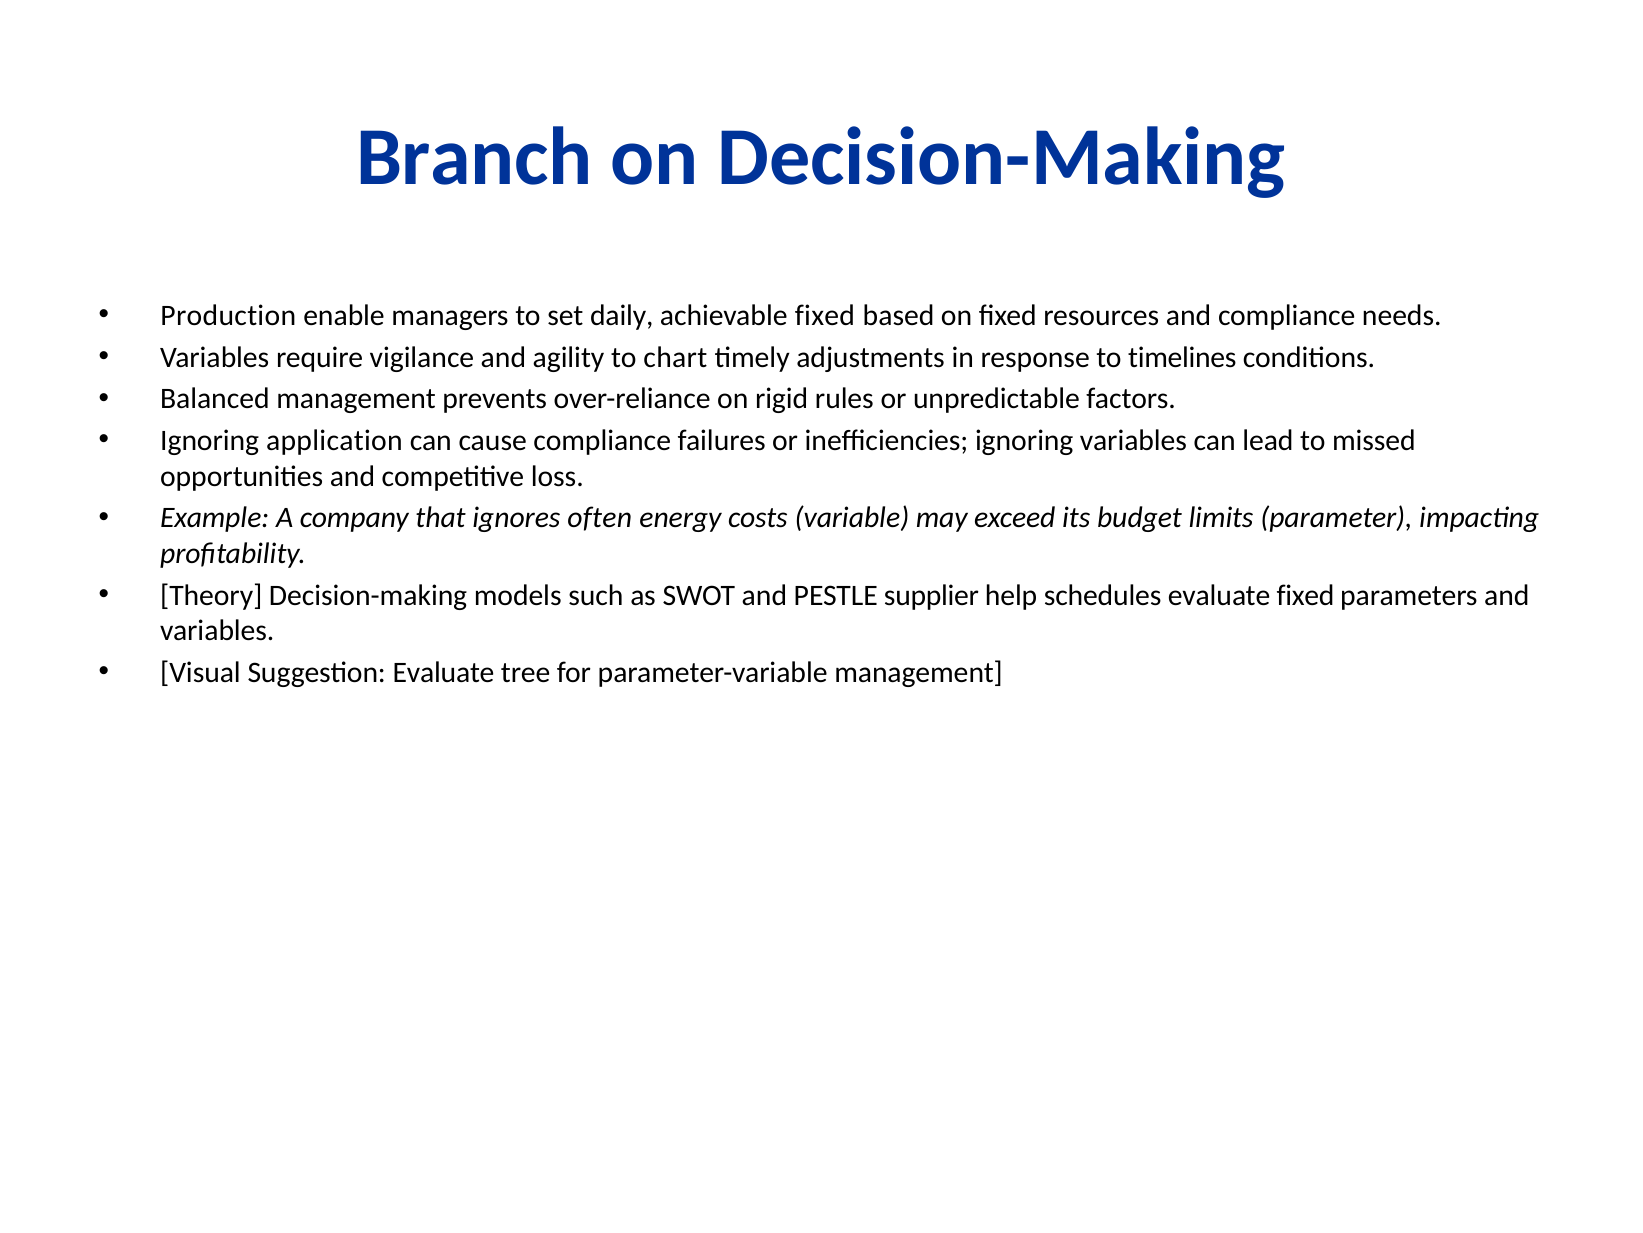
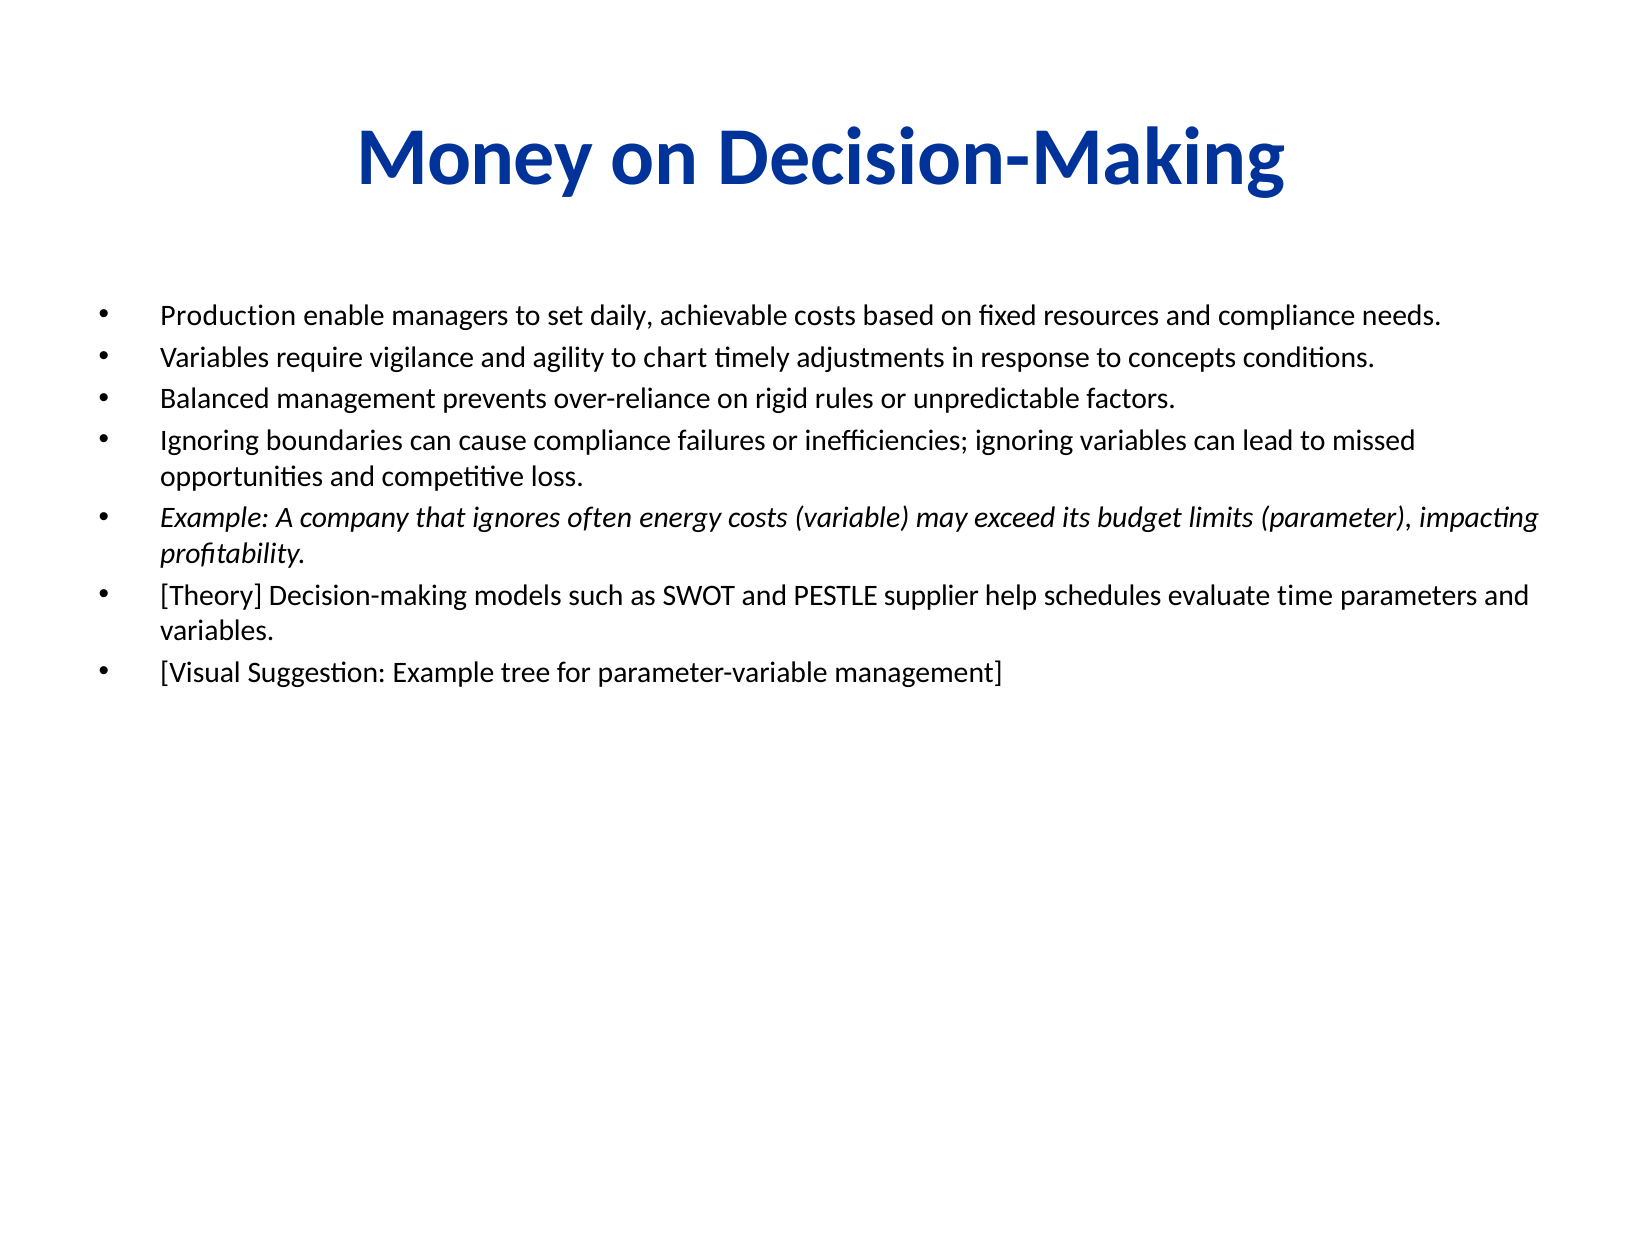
Branch: Branch -> Money (475, 158)
achievable fixed: fixed -> costs (825, 316)
timelines: timelines -> concepts (1182, 357)
application: application -> boundaries (334, 440)
evaluate fixed: fixed -> time (1305, 595)
Suggestion Evaluate: Evaluate -> Example (444, 672)
